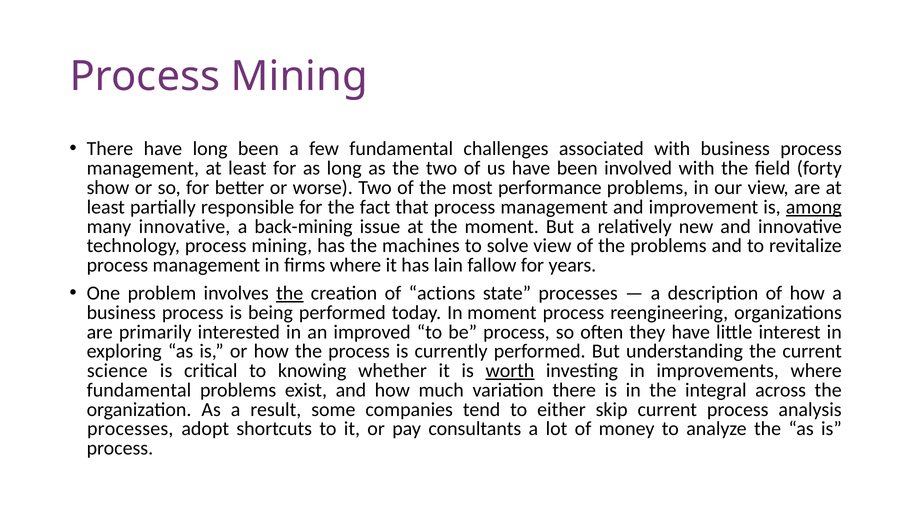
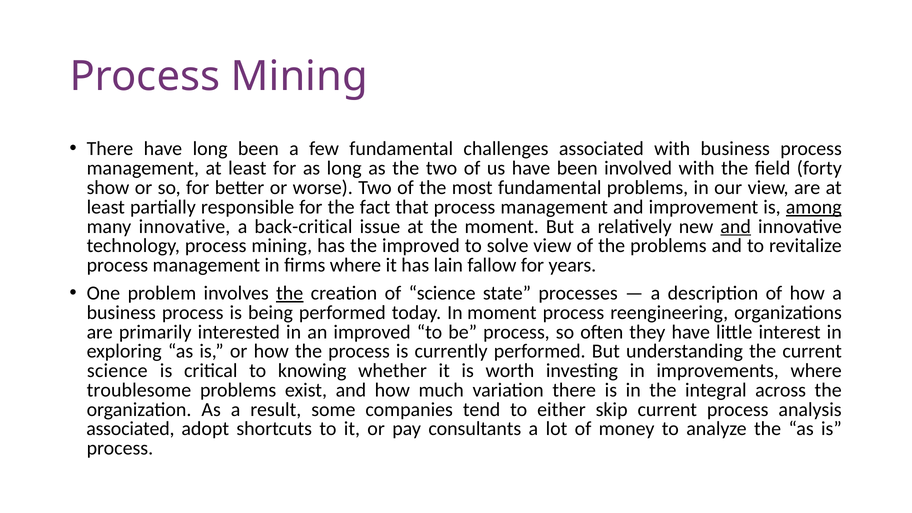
most performance: performance -> fundamental (550, 188)
back-mining: back-mining -> back-critical (303, 226)
and underline: none -> present (736, 226)
the machines: machines -> improved (421, 246)
of actions: actions -> science (442, 293)
worth underline: present -> none (510, 371)
fundamental: fundamental -> troublesome (139, 390)
processes: processes -> associated (130, 429)
